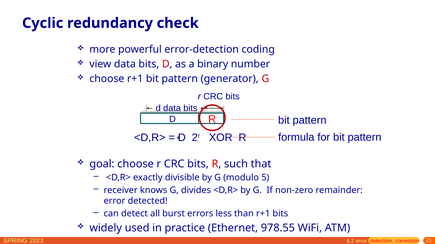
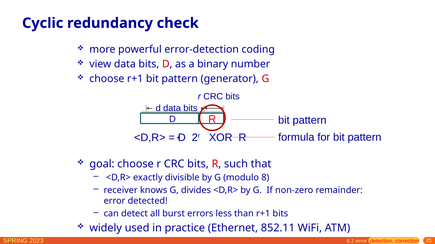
5: 5 -> 8 (265, 178)
978.55: 978.55 -> 852.11 (278, 228)
